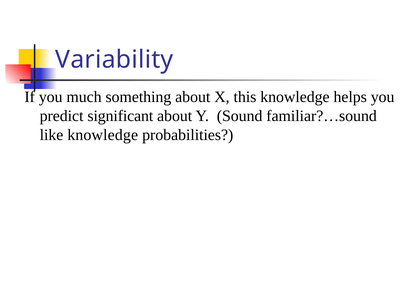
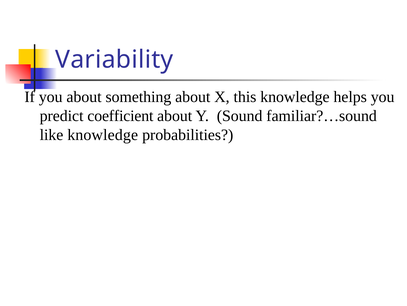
you much: much -> about (84, 97)
significant: significant -> coefficient (120, 116)
